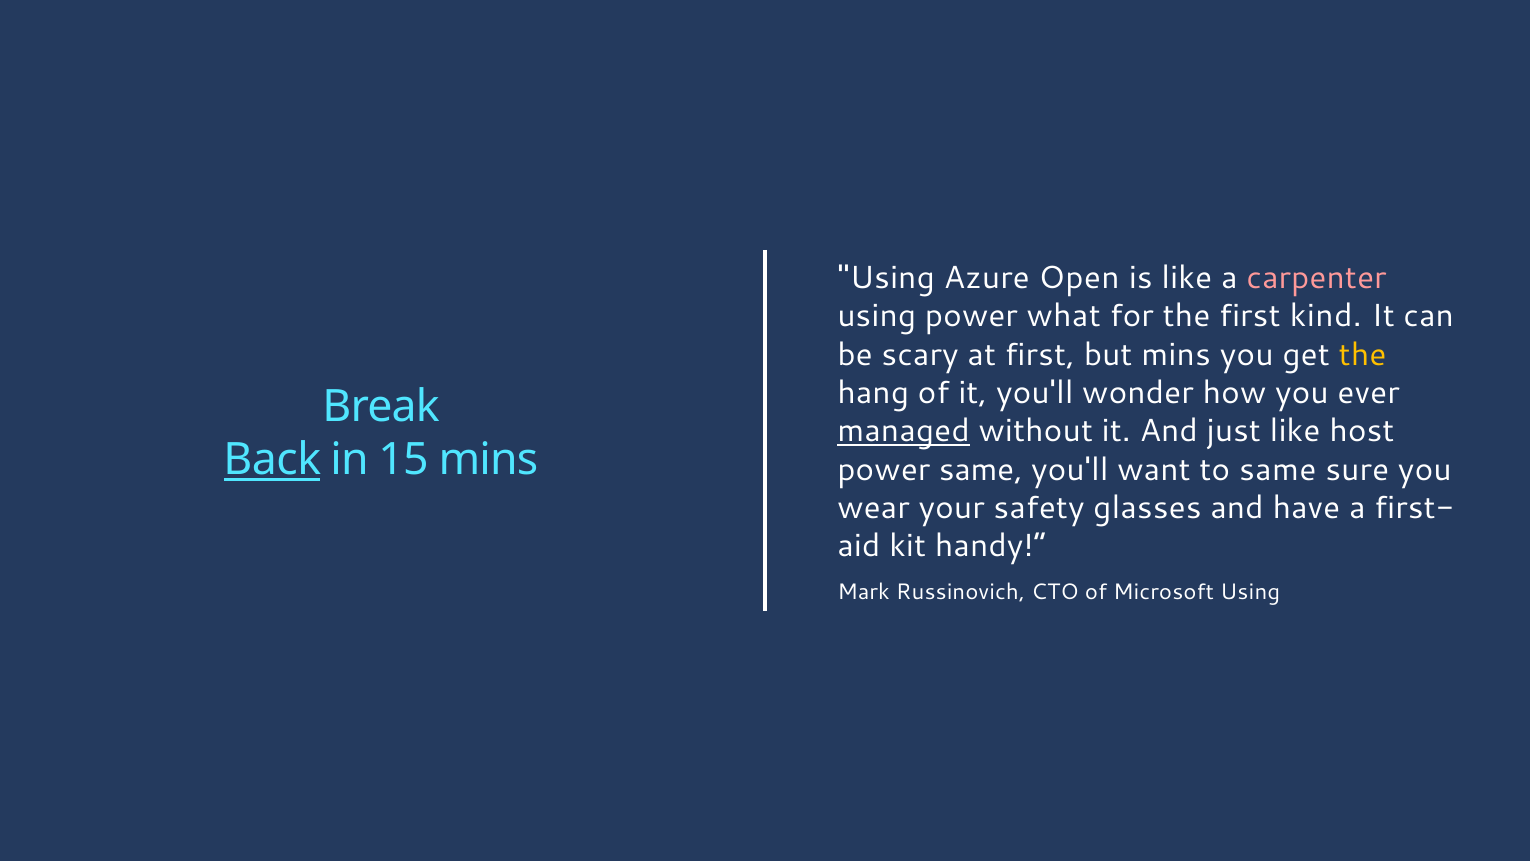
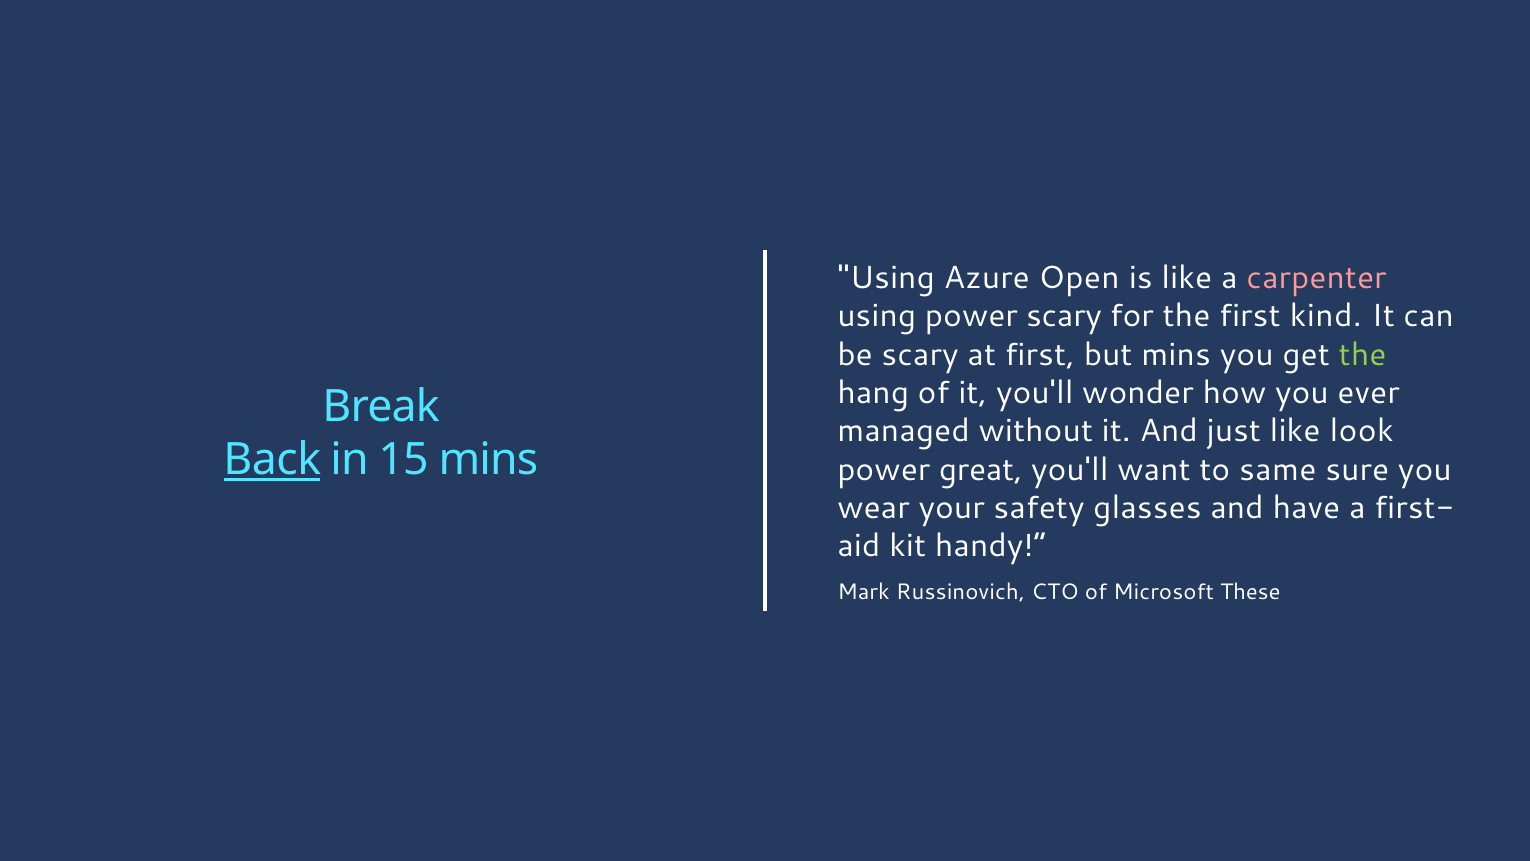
power what: what -> scary (1064, 316)
the colour: yellow -> light green (1363, 355)
managed underline: present -> none (904, 431)
host: host -> look (1362, 431)
power same: same -> great (981, 469)
Microsoft Using: Using -> These (1250, 592)
